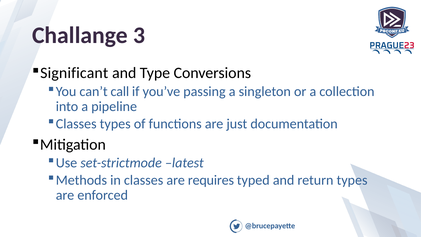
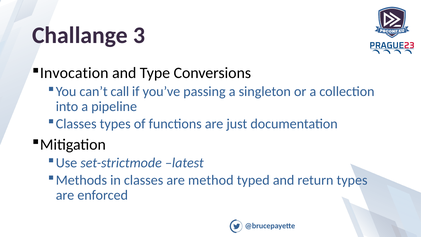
Significant: Significant -> Invocation (74, 73)
requires: requires -> method (211, 180)
